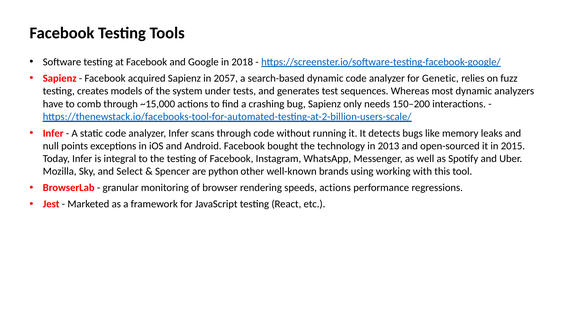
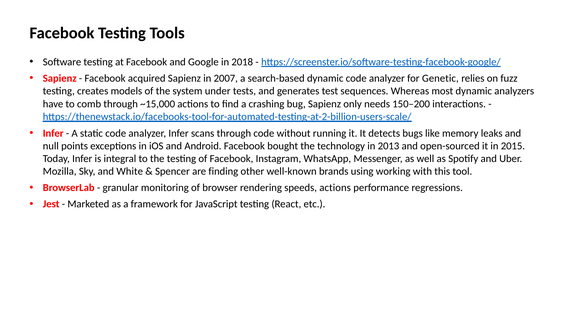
2057: 2057 -> 2007 (226, 78)
Select: Select -> White (130, 171)
python: python -> finding (223, 171)
